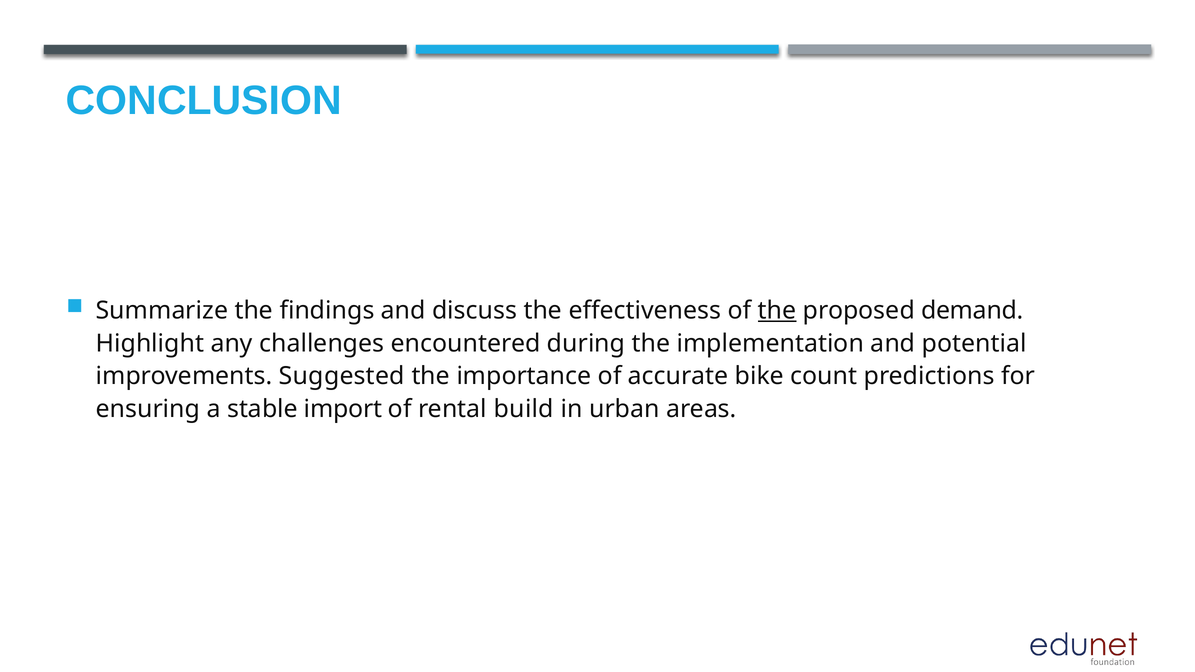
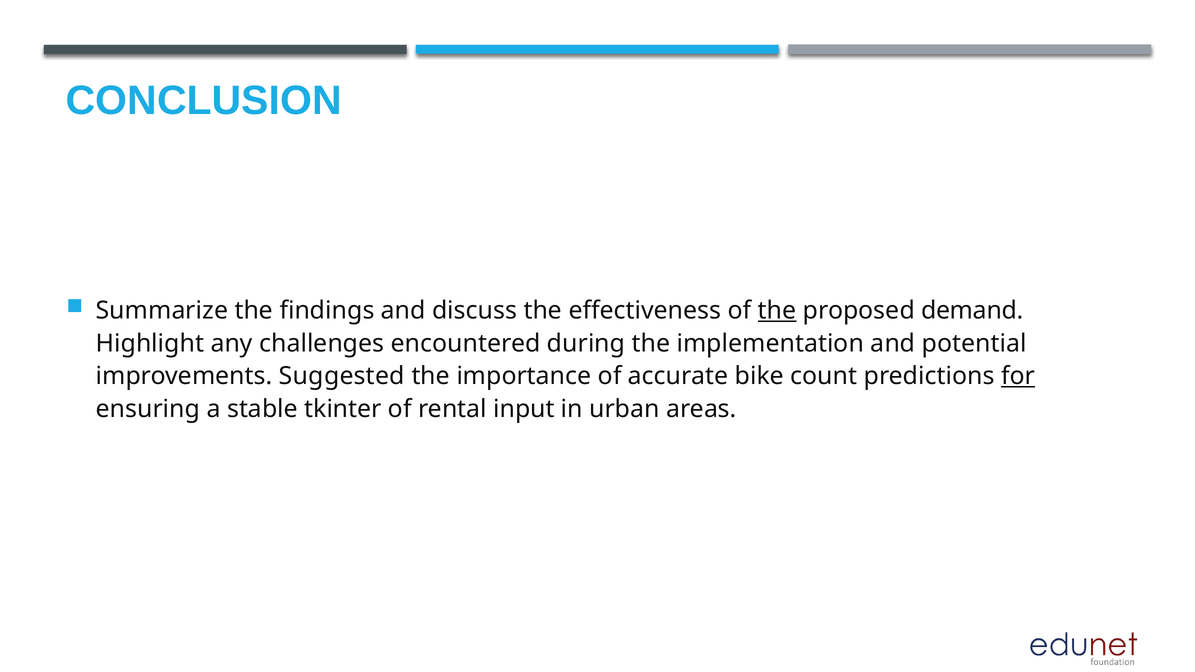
for underline: none -> present (1018, 376)
import: import -> tkinter (343, 409)
build: build -> input (524, 409)
